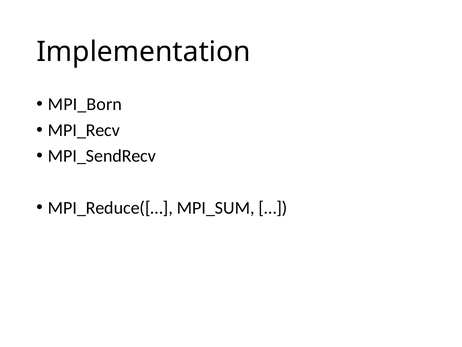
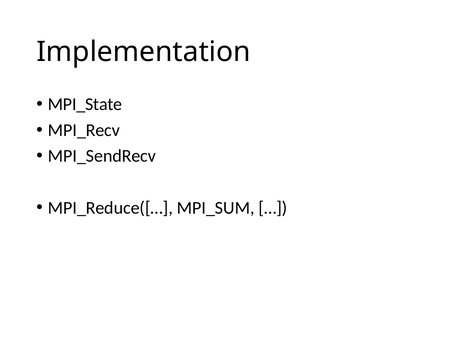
MPI_Born: MPI_Born -> MPI_State (85, 104)
